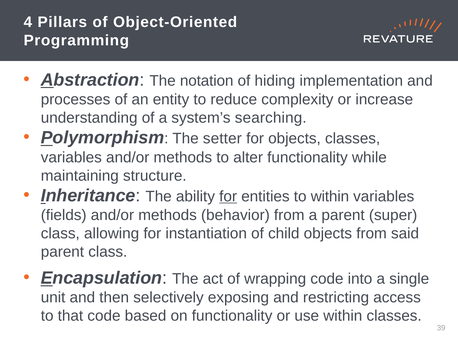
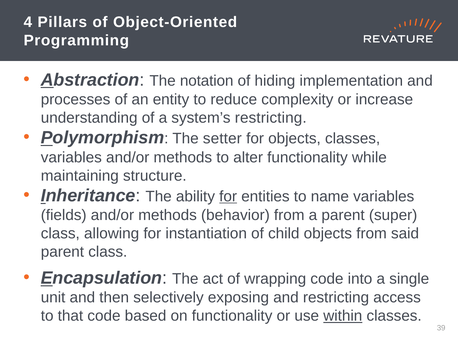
system’s searching: searching -> restricting (271, 118)
to within: within -> name (330, 197)
within underline: none -> present (343, 316)
